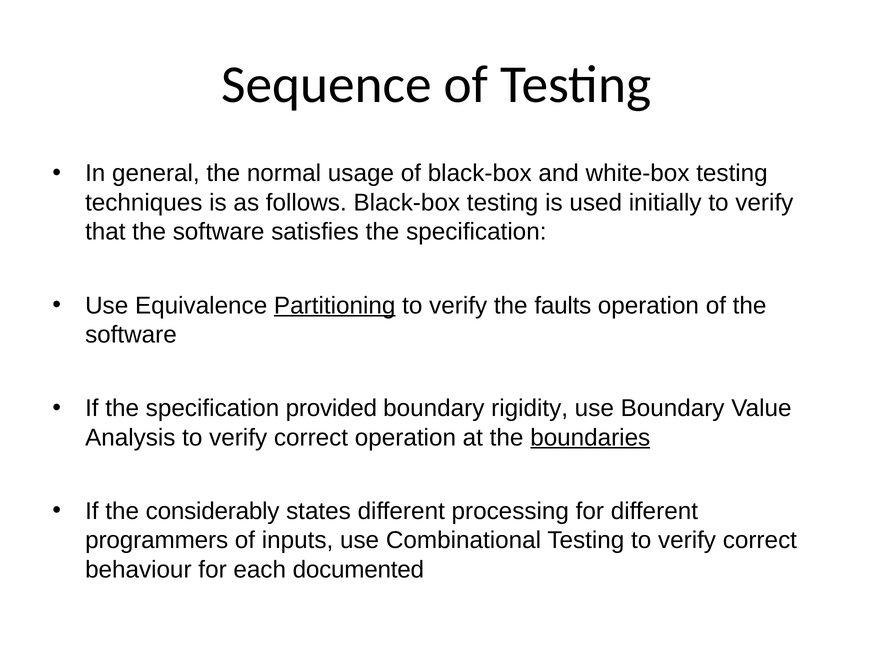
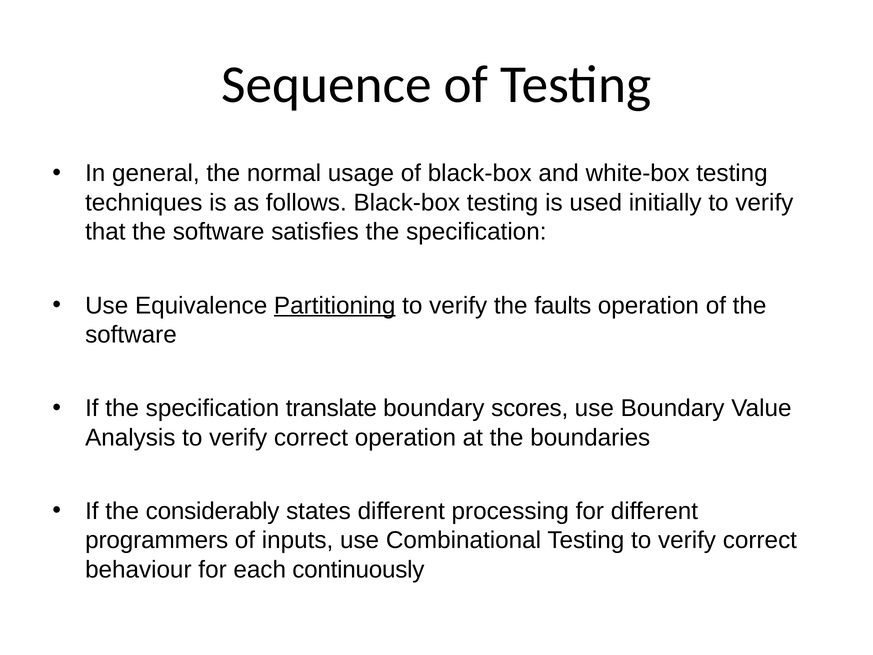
provided: provided -> translate (331, 408)
rigidity: rigidity -> scores (530, 408)
boundaries underline: present -> none (590, 437)
documented: documented -> continuously (358, 569)
